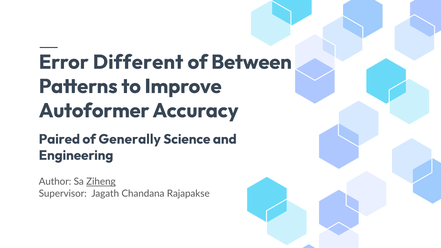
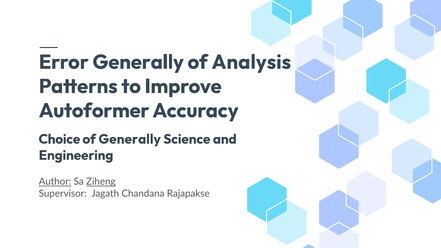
Error Different: Different -> Generally (138, 62)
Between: Between -> Analysis (251, 62)
Paired: Paired -> Choice (59, 139)
Author underline: none -> present (55, 182)
